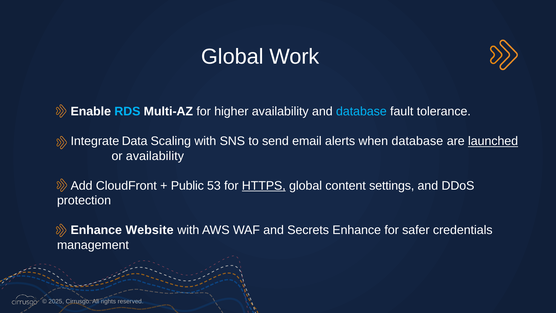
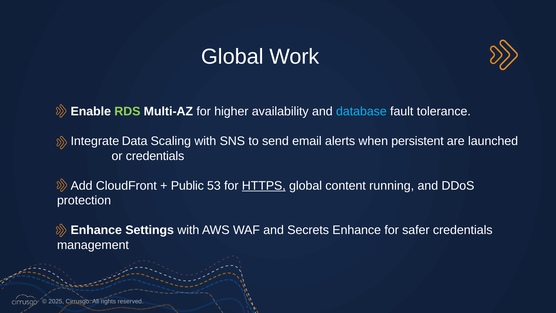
RDS colour: light blue -> light green (127, 112)
when database: database -> persistent (417, 141)
launched underline: present -> none (493, 141)
or availability: availability -> credentials (155, 156)
settings: settings -> running (392, 186)
Website: Website -> Settings (150, 230)
